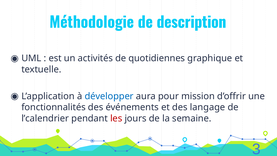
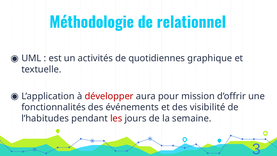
description: description -> relationnel (191, 23)
développer colour: blue -> red (109, 96)
langage: langage -> visibilité (208, 107)
l’calendrier: l’calendrier -> l’habitudes (45, 118)
